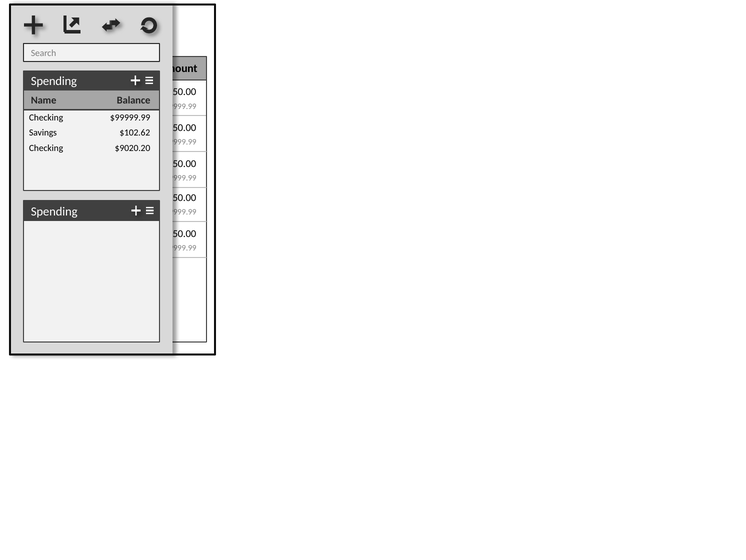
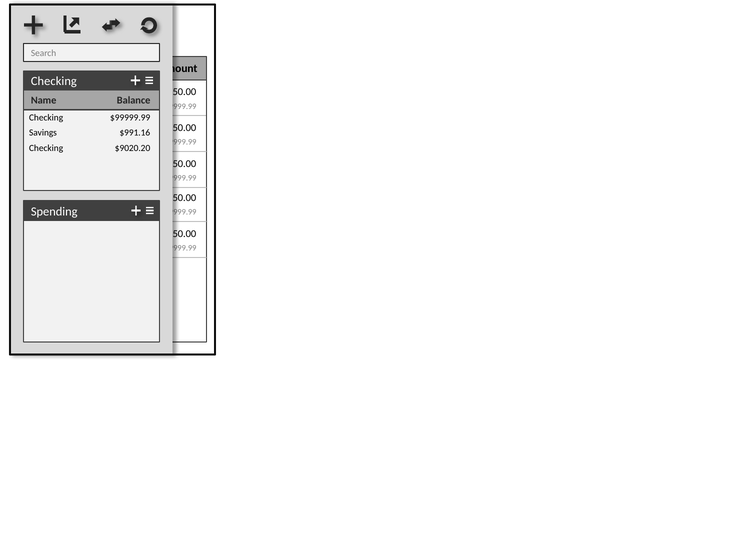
Spending: Spending -> Checking (54, 81)
$102.62: $102.62 -> $991.16 (135, 132)
